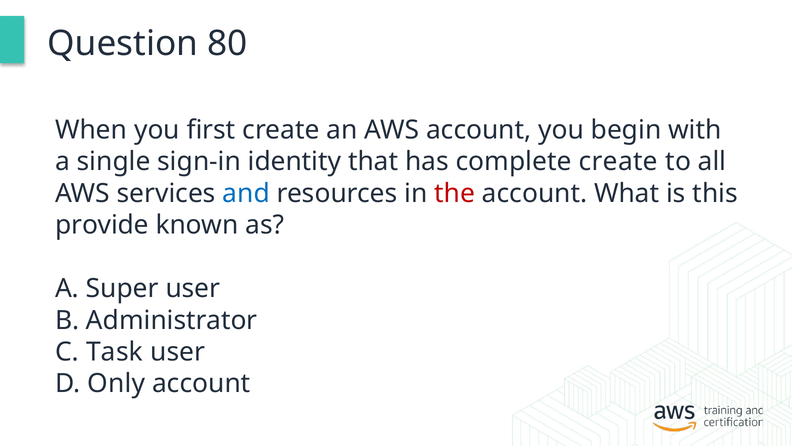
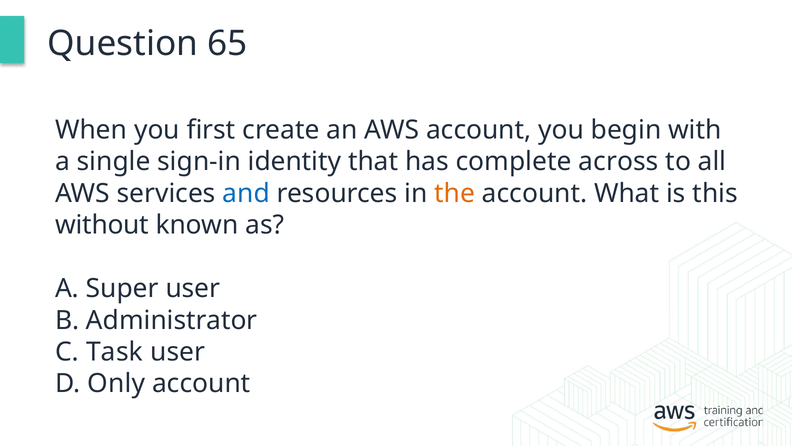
80: 80 -> 65 (227, 43)
complete create: create -> across (618, 162)
the colour: red -> orange (455, 193)
provide: provide -> without (102, 225)
